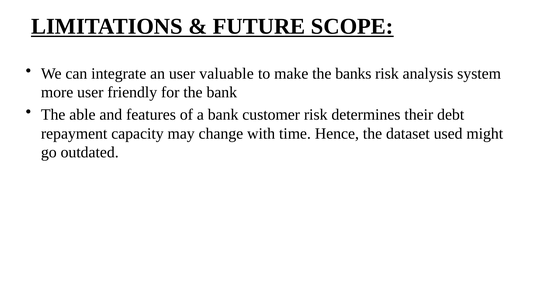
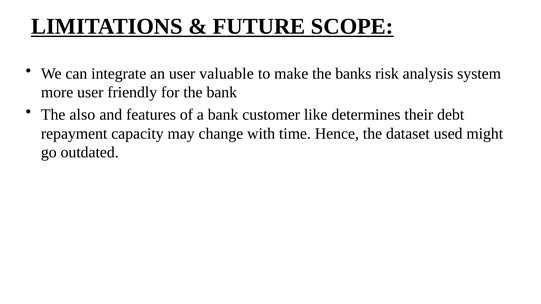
able: able -> also (82, 115)
customer risk: risk -> like (316, 115)
